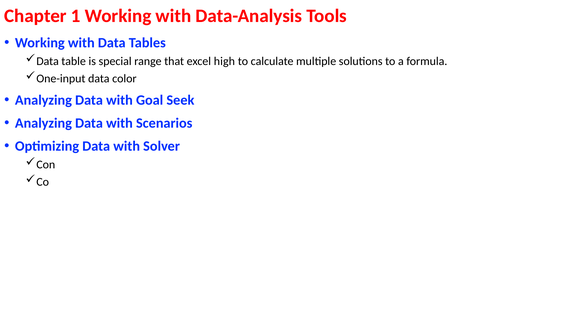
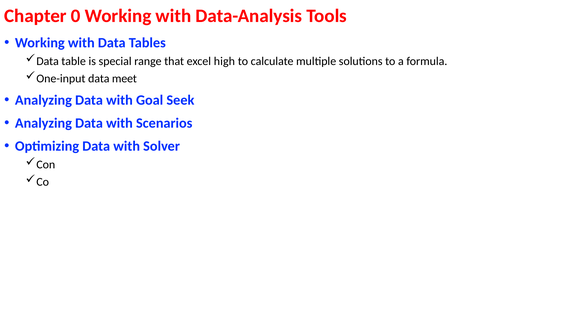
1: 1 -> 0 (76, 16)
color: color -> meet (124, 79)
